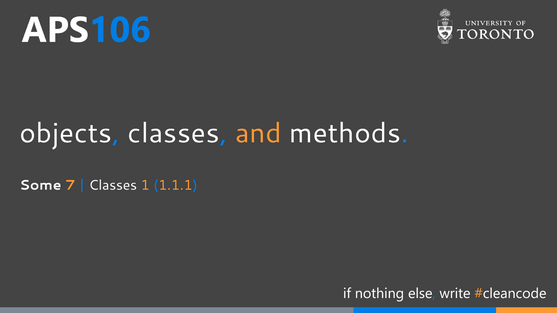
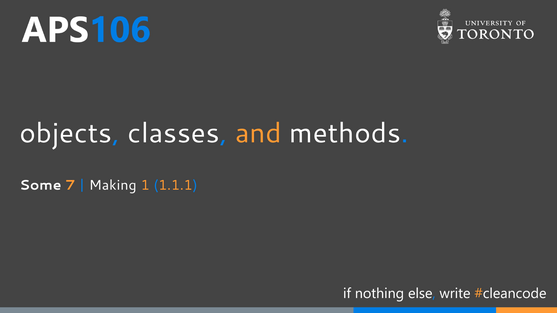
Classes: Classes -> Making (113, 185)
